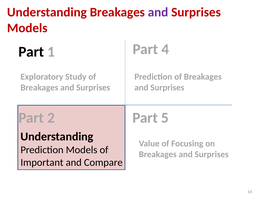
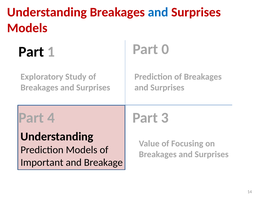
and colour: purple -> blue (158, 12)
4: 4 -> 0 (165, 49)
2: 2 -> 4 (51, 118)
5: 5 -> 3 (165, 118)
Compare: Compare -> Breakage (103, 162)
